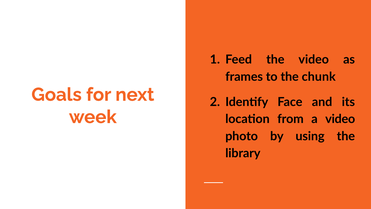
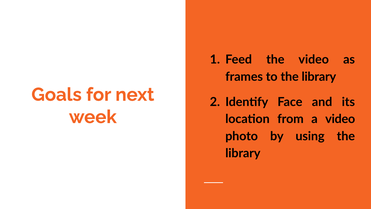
to the chunk: chunk -> library (319, 77)
